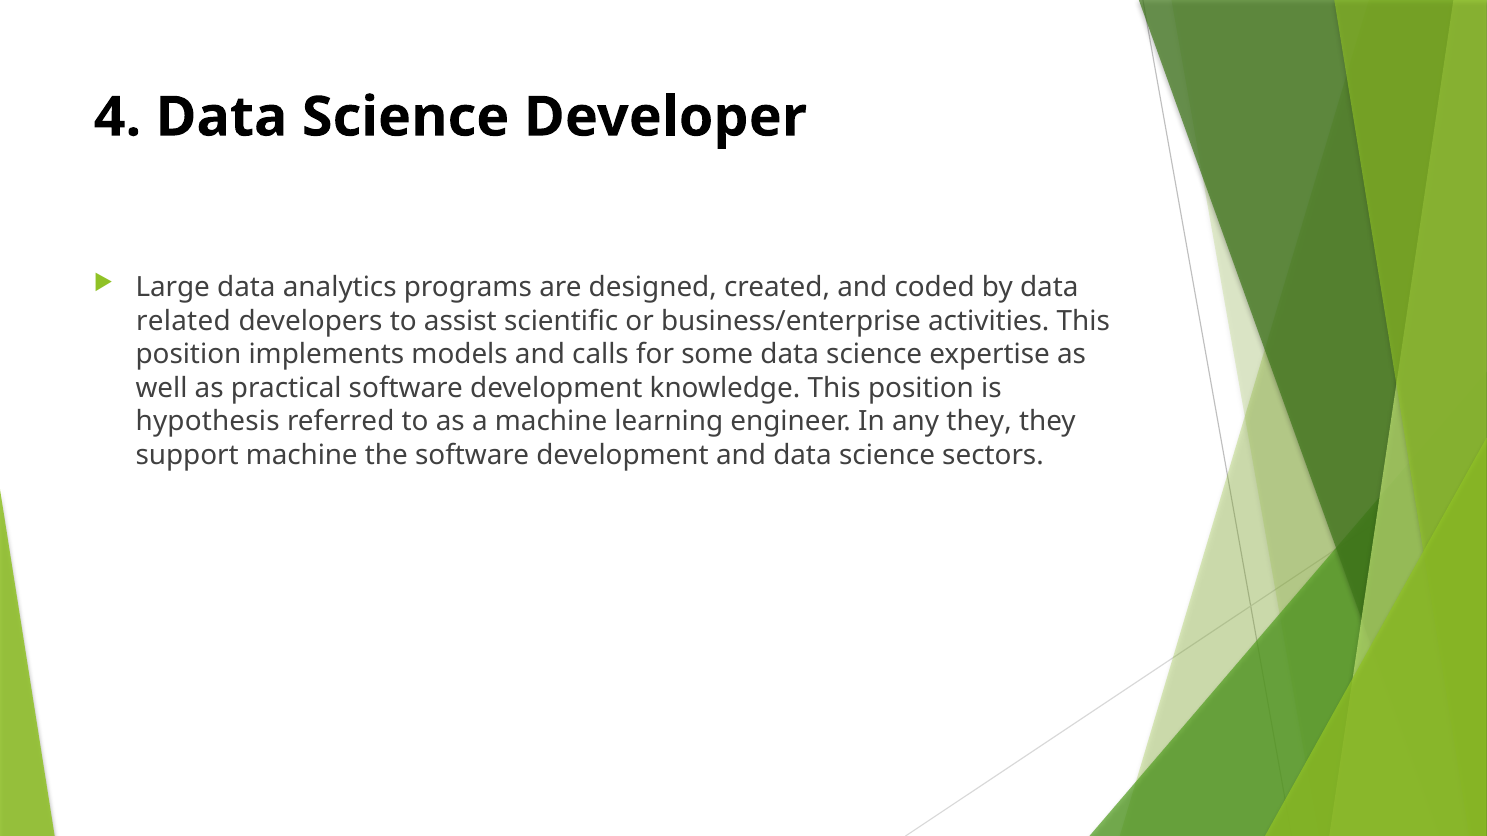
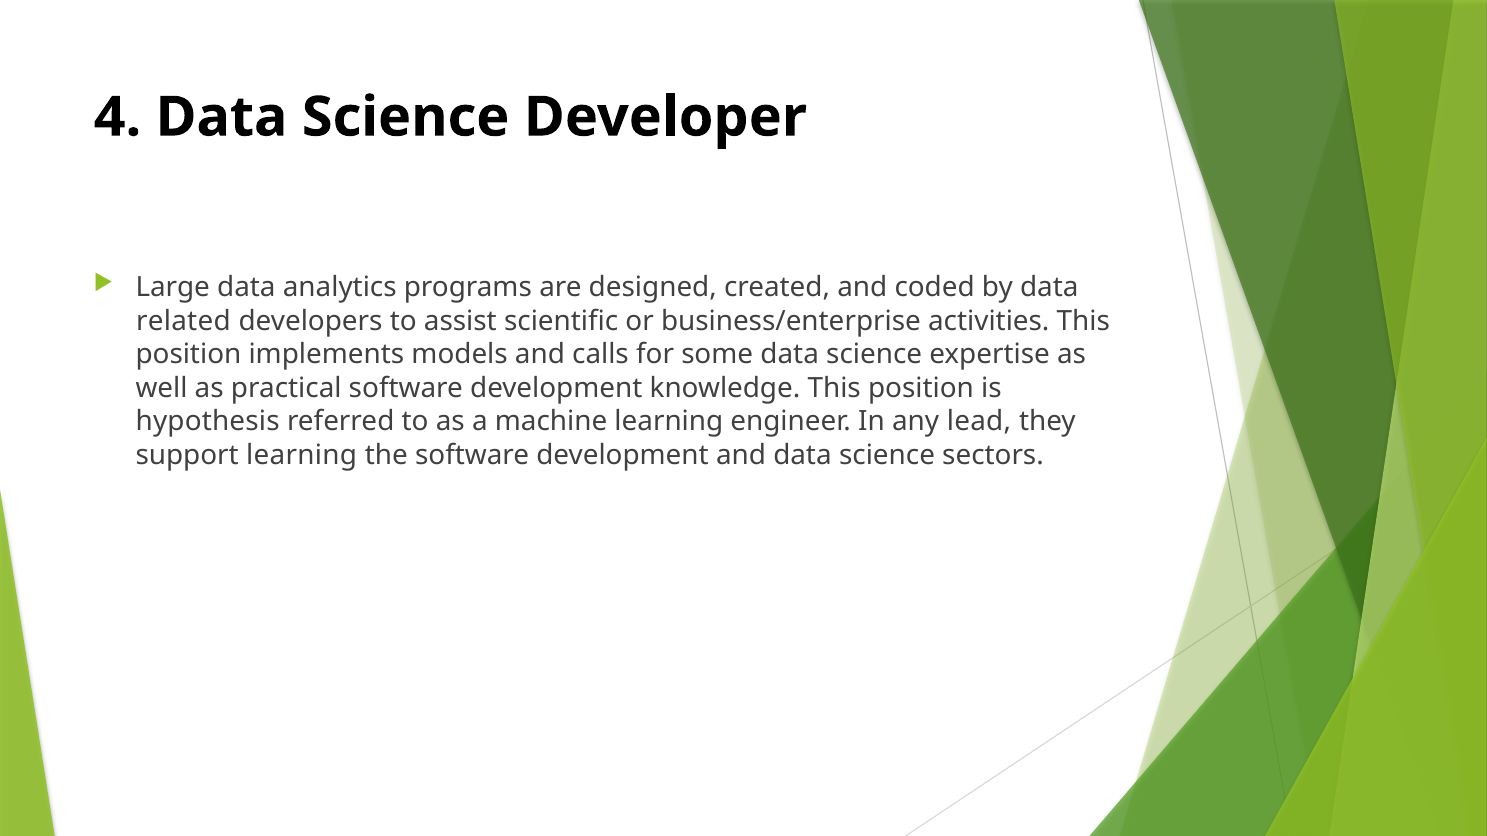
any they: they -> lead (979, 422)
support machine: machine -> learning (302, 455)
